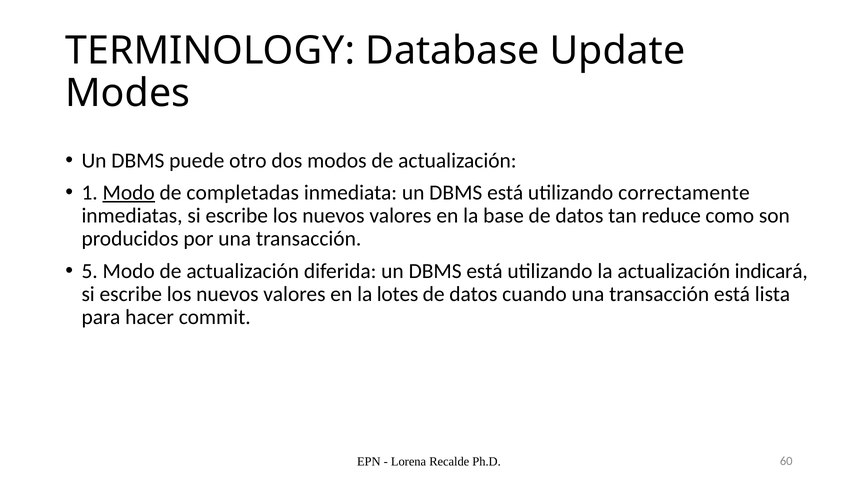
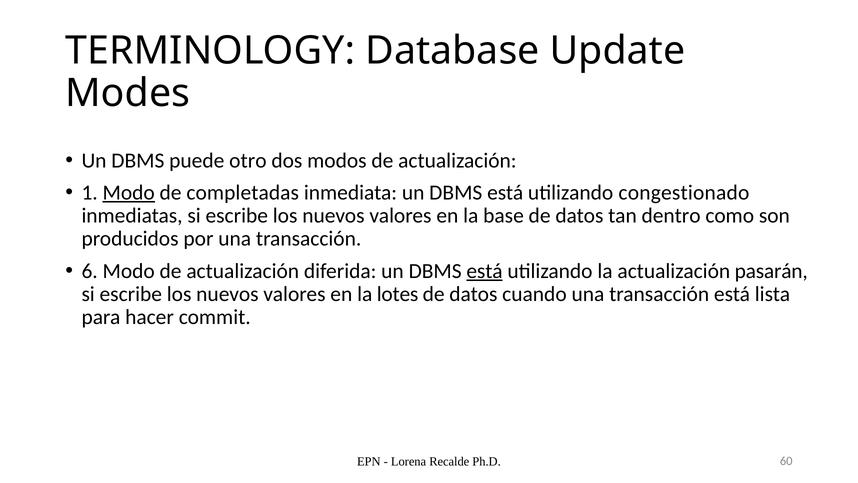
correctamente: correctamente -> congestionado (684, 192)
reduce: reduce -> dentro (671, 216)
5: 5 -> 6 (90, 271)
está underline: none -> present (485, 271)
indicará: indicará -> pasarán (771, 271)
